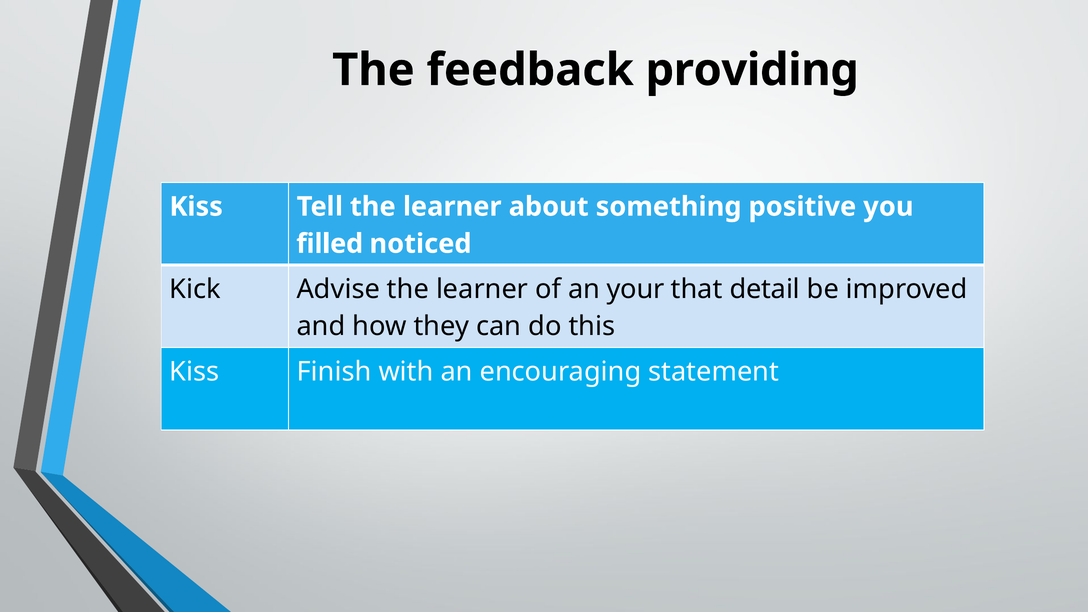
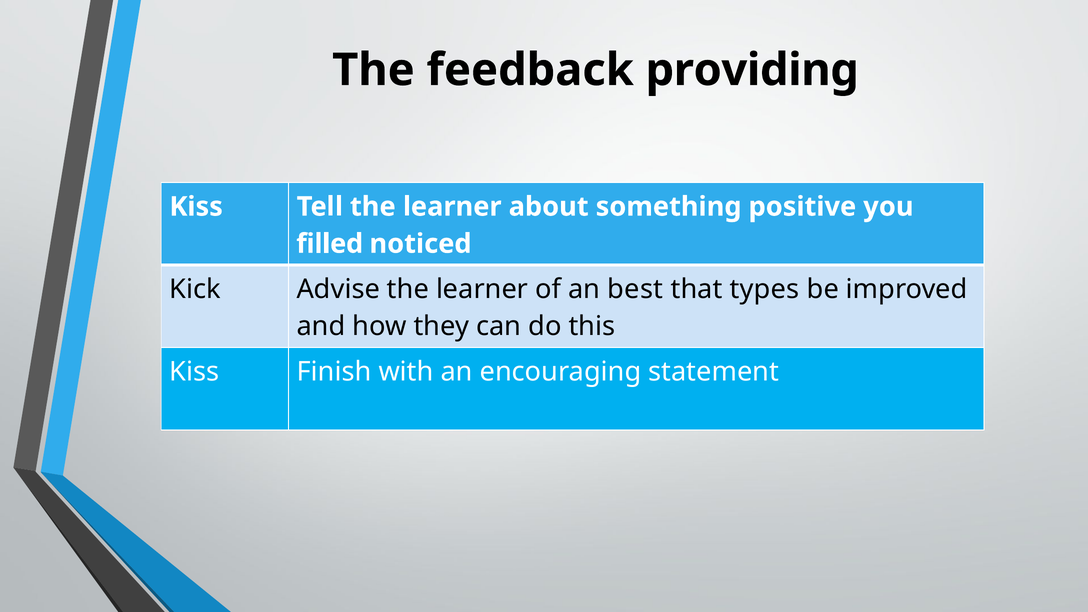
your: your -> best (635, 289)
detail: detail -> types (765, 289)
